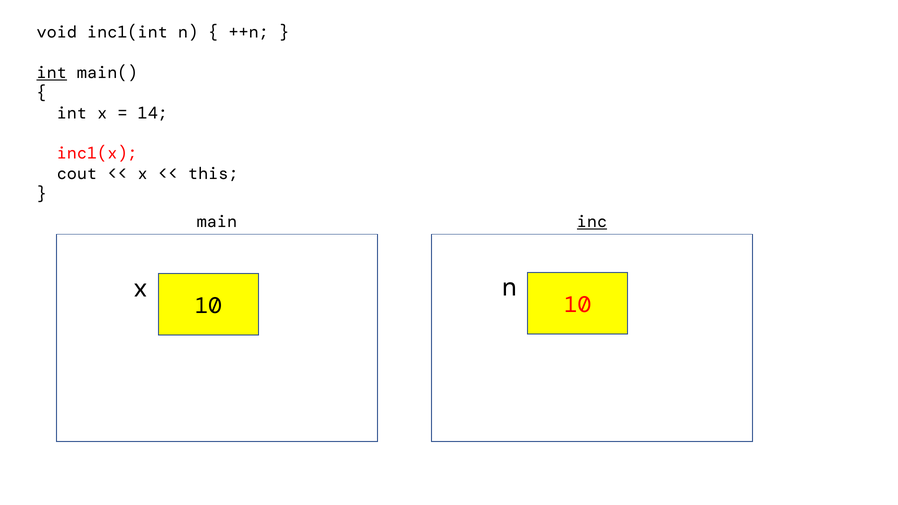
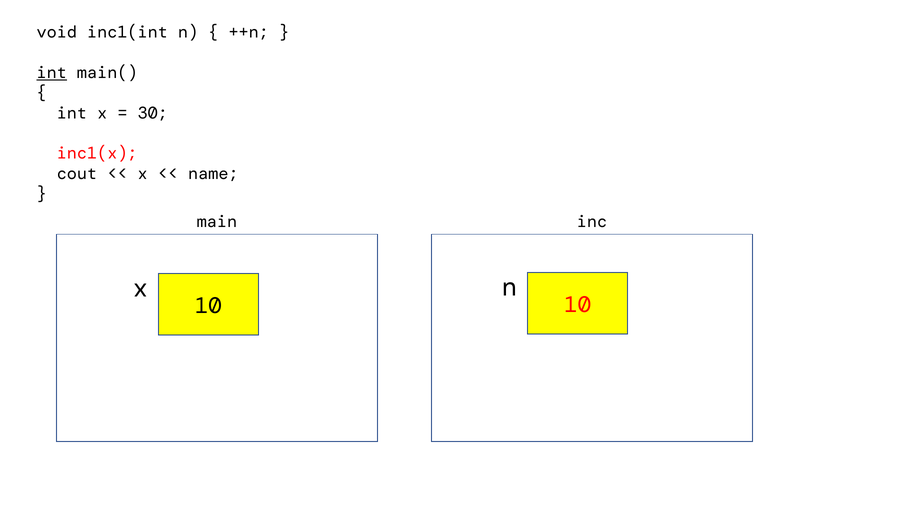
14: 14 -> 30 (153, 113)
this: this -> name (213, 174)
inc underline: present -> none (592, 222)
